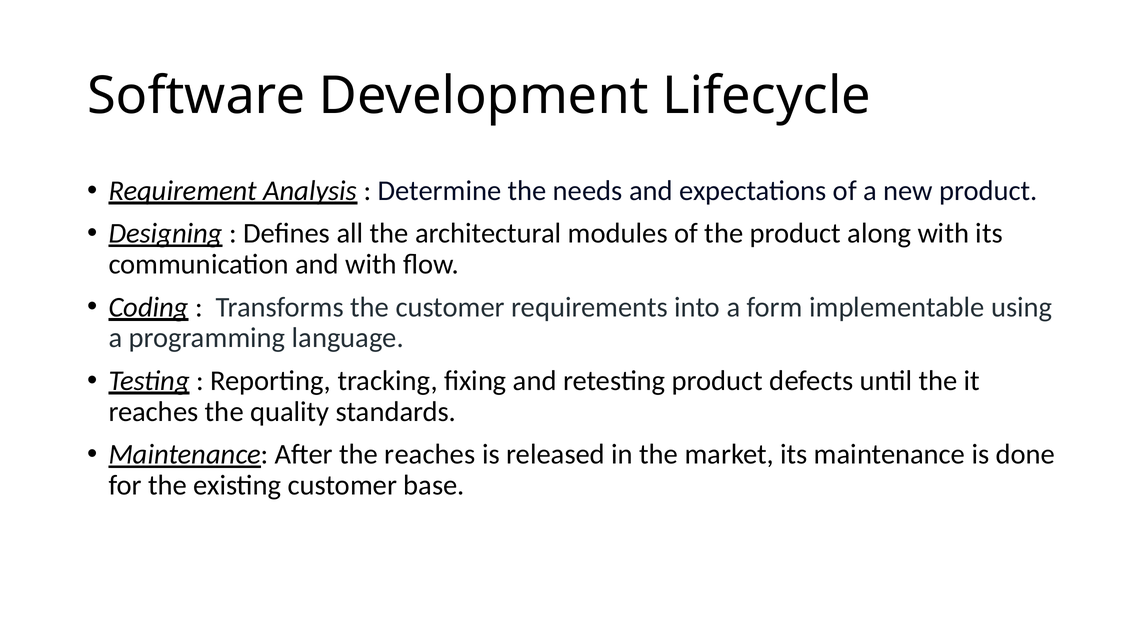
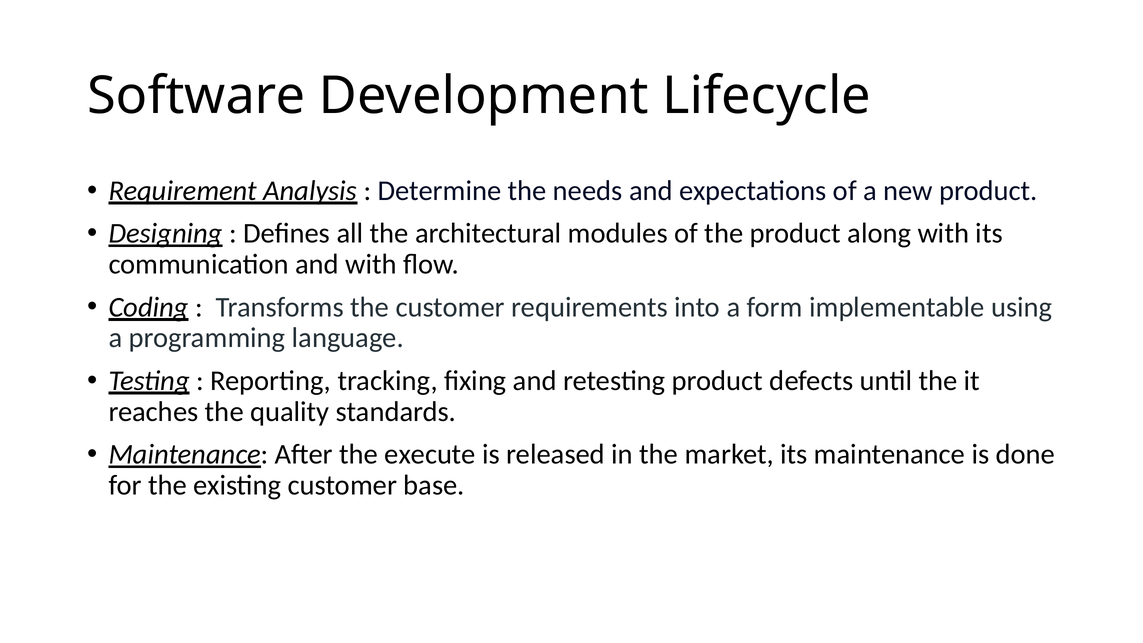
the reaches: reaches -> execute (430, 454)
